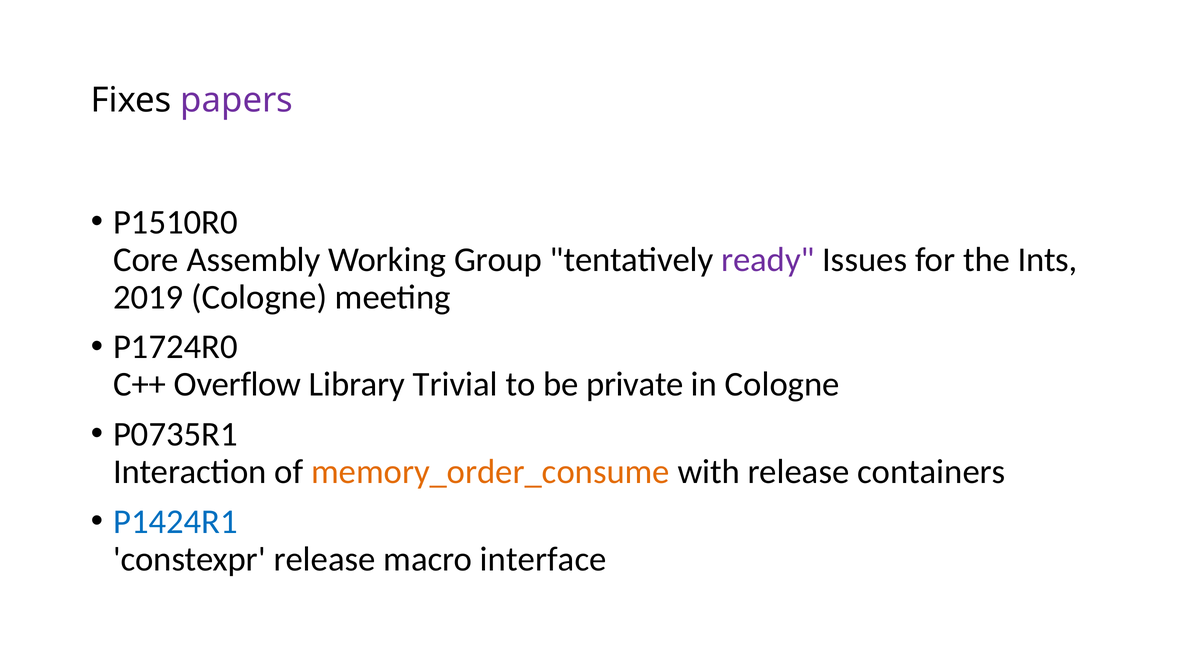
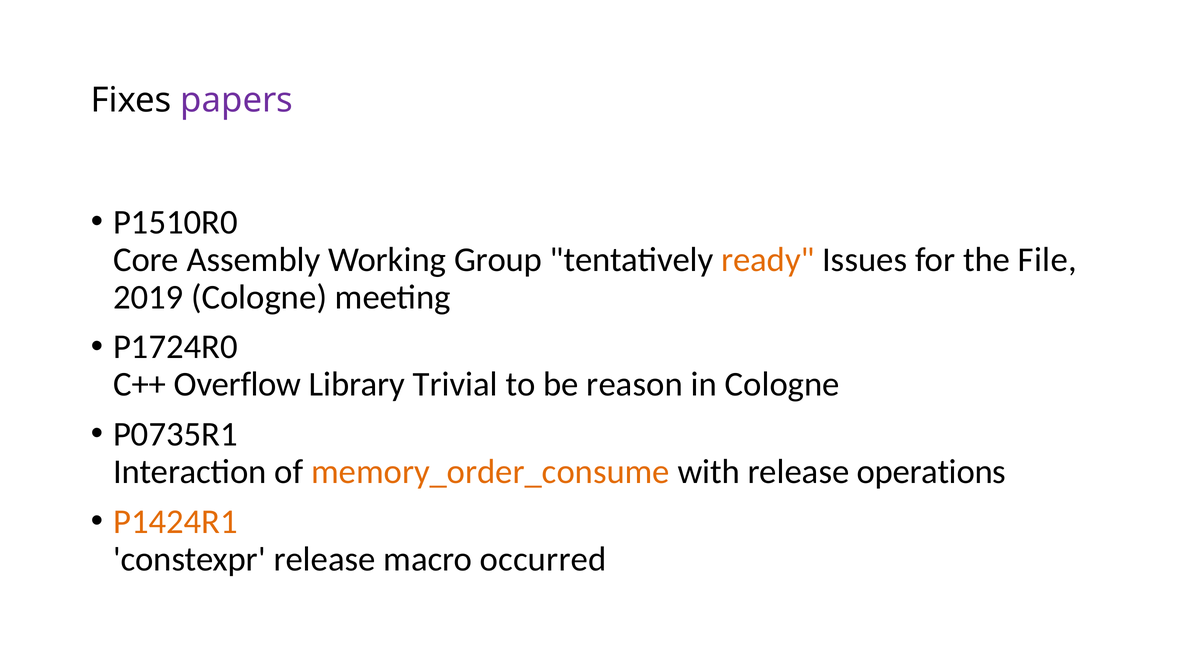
ready colour: purple -> orange (768, 260)
Ints: Ints -> File (1047, 260)
private: private -> reason (635, 384)
containers: containers -> operations (931, 472)
P1424R1 colour: blue -> orange (175, 522)
interface: interface -> occurred (543, 559)
